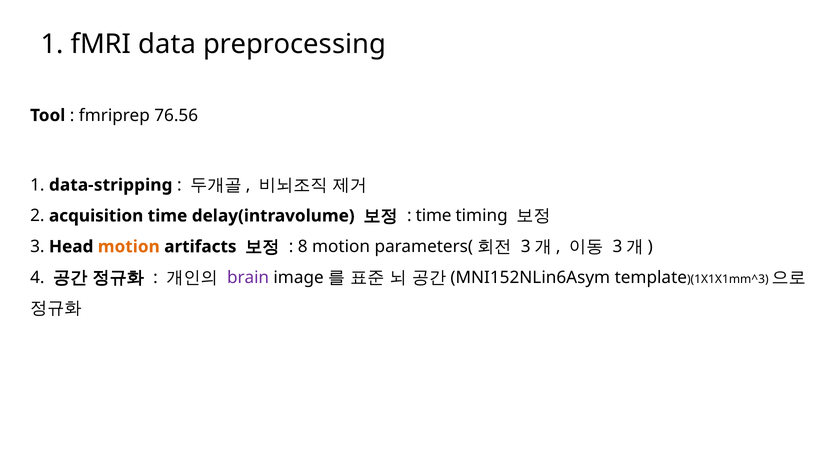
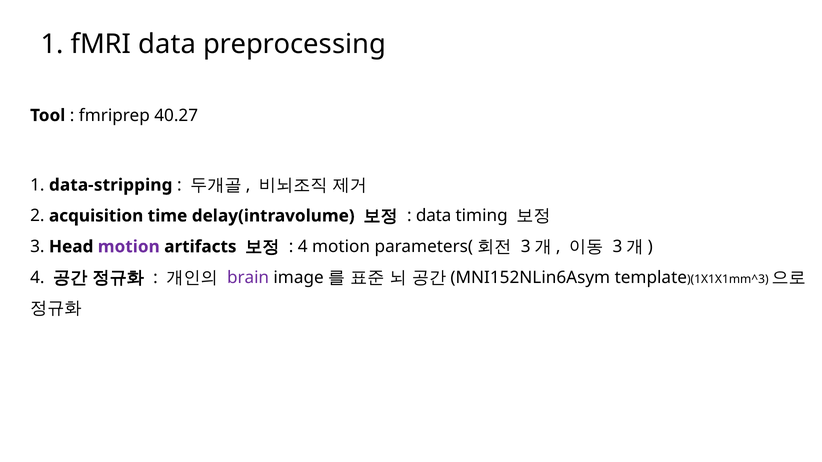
76.56: 76.56 -> 40.27 (176, 116)
time: time -> data (434, 216)
motion colour: orange -> purple (129, 247)
8: 8 -> 4 (303, 247)
